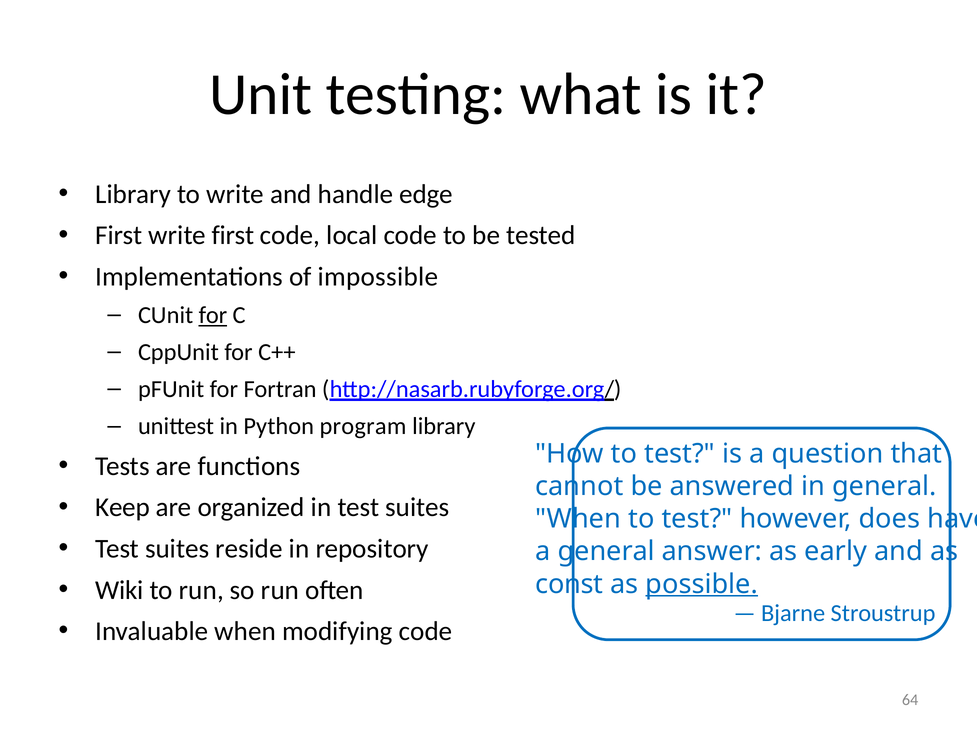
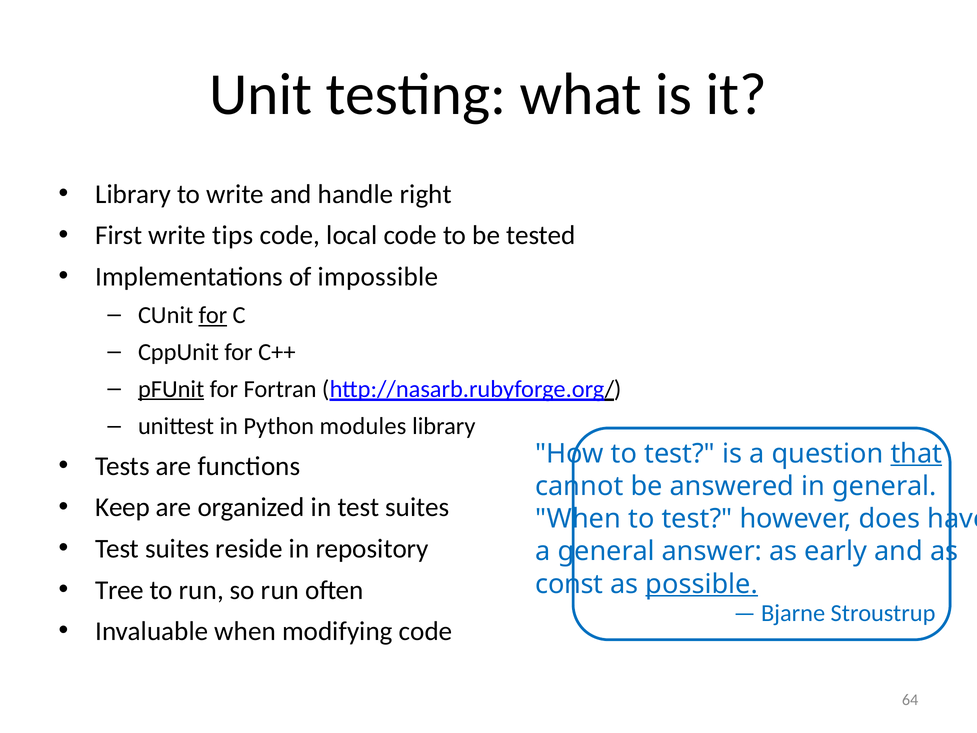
edge: edge -> right (426, 194)
write first: first -> tips (233, 235)
pFUnit underline: none -> present (171, 389)
program: program -> modules (363, 426)
that underline: none -> present (916, 454)
Wiki: Wiki -> Tree (120, 590)
